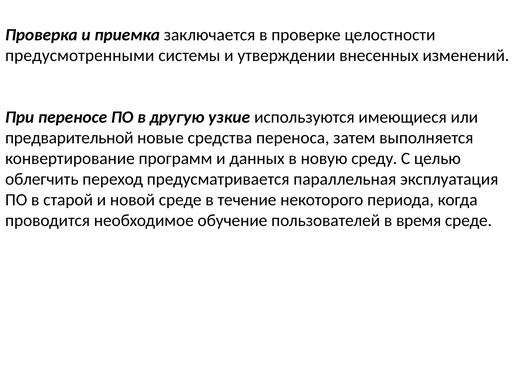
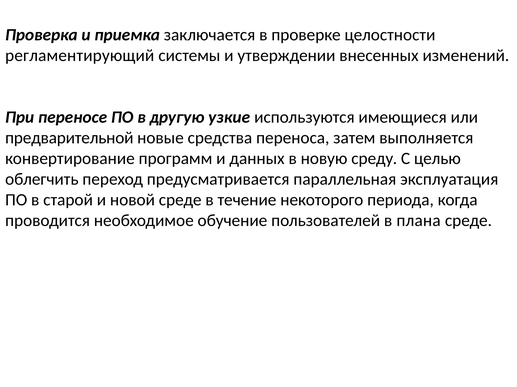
предусмотренными: предусмотренными -> регламентирующий (80, 55)
время: время -> плана (419, 221)
